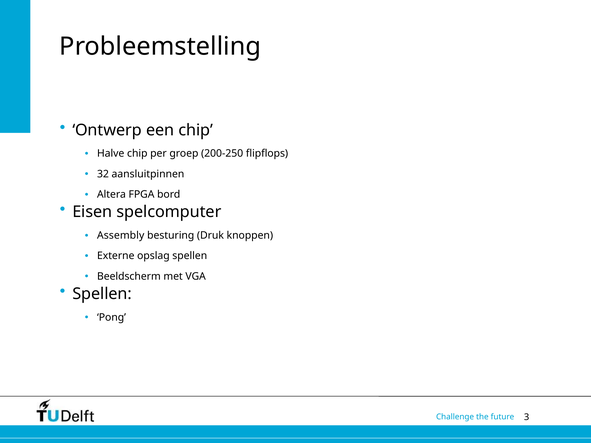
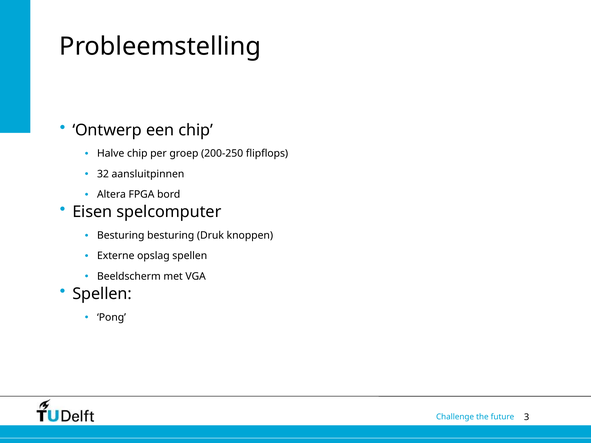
Assembly: Assembly -> Besturing (121, 236)
